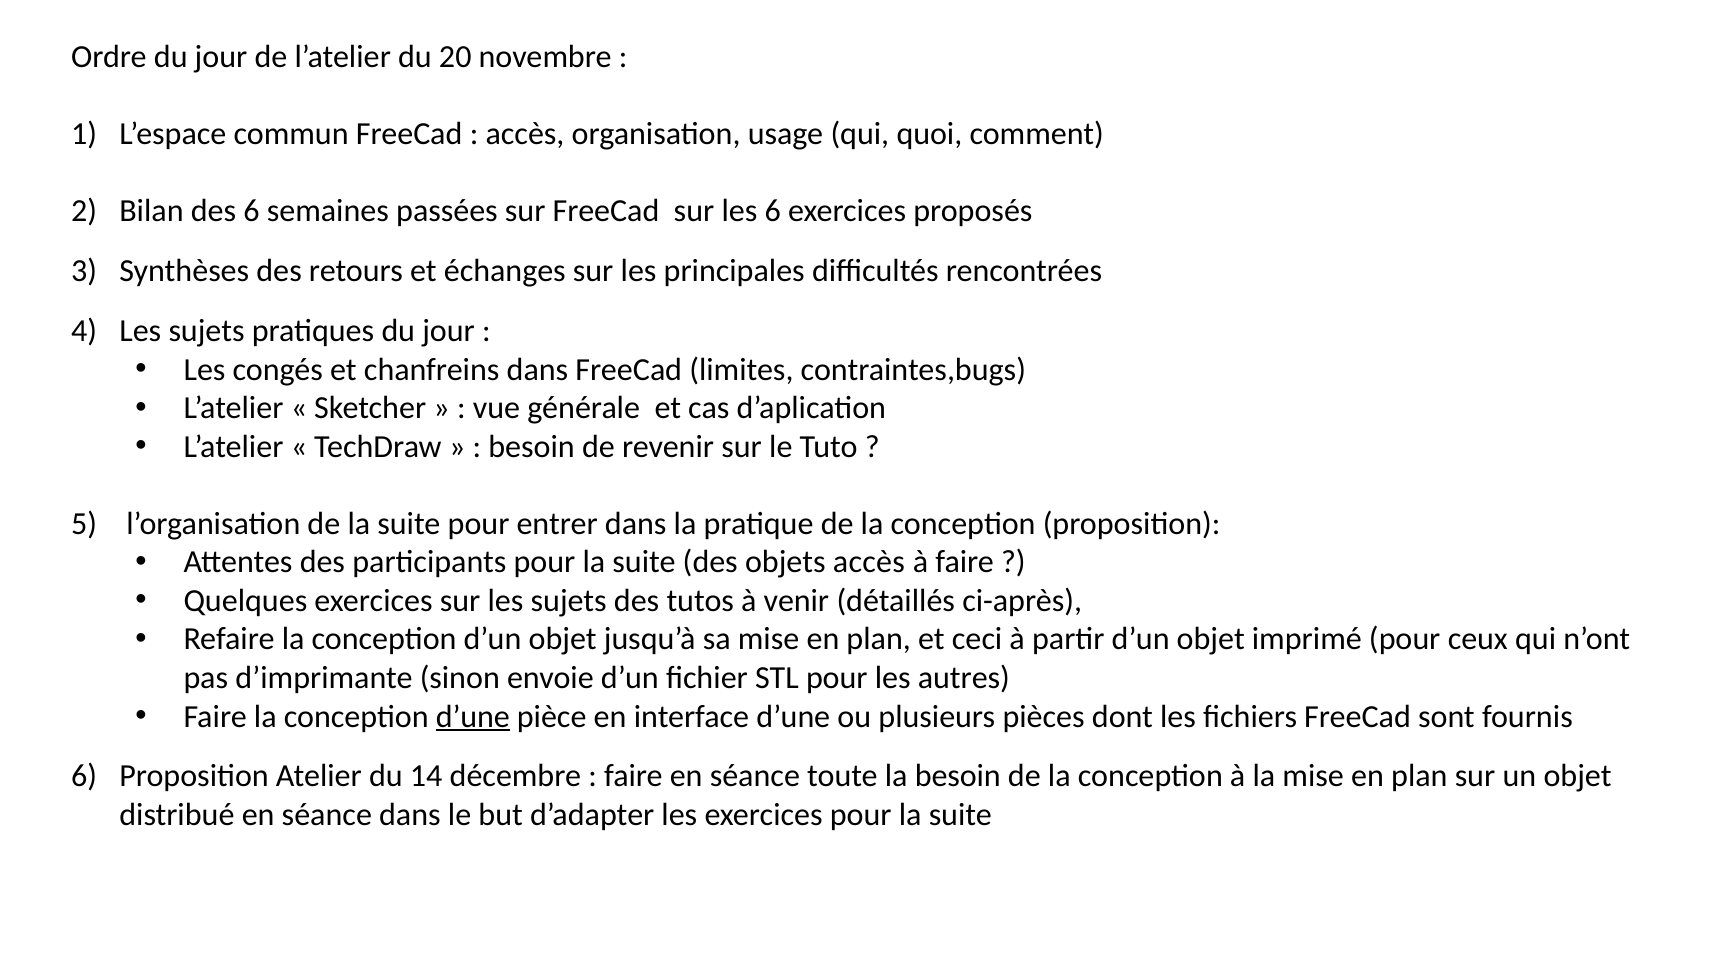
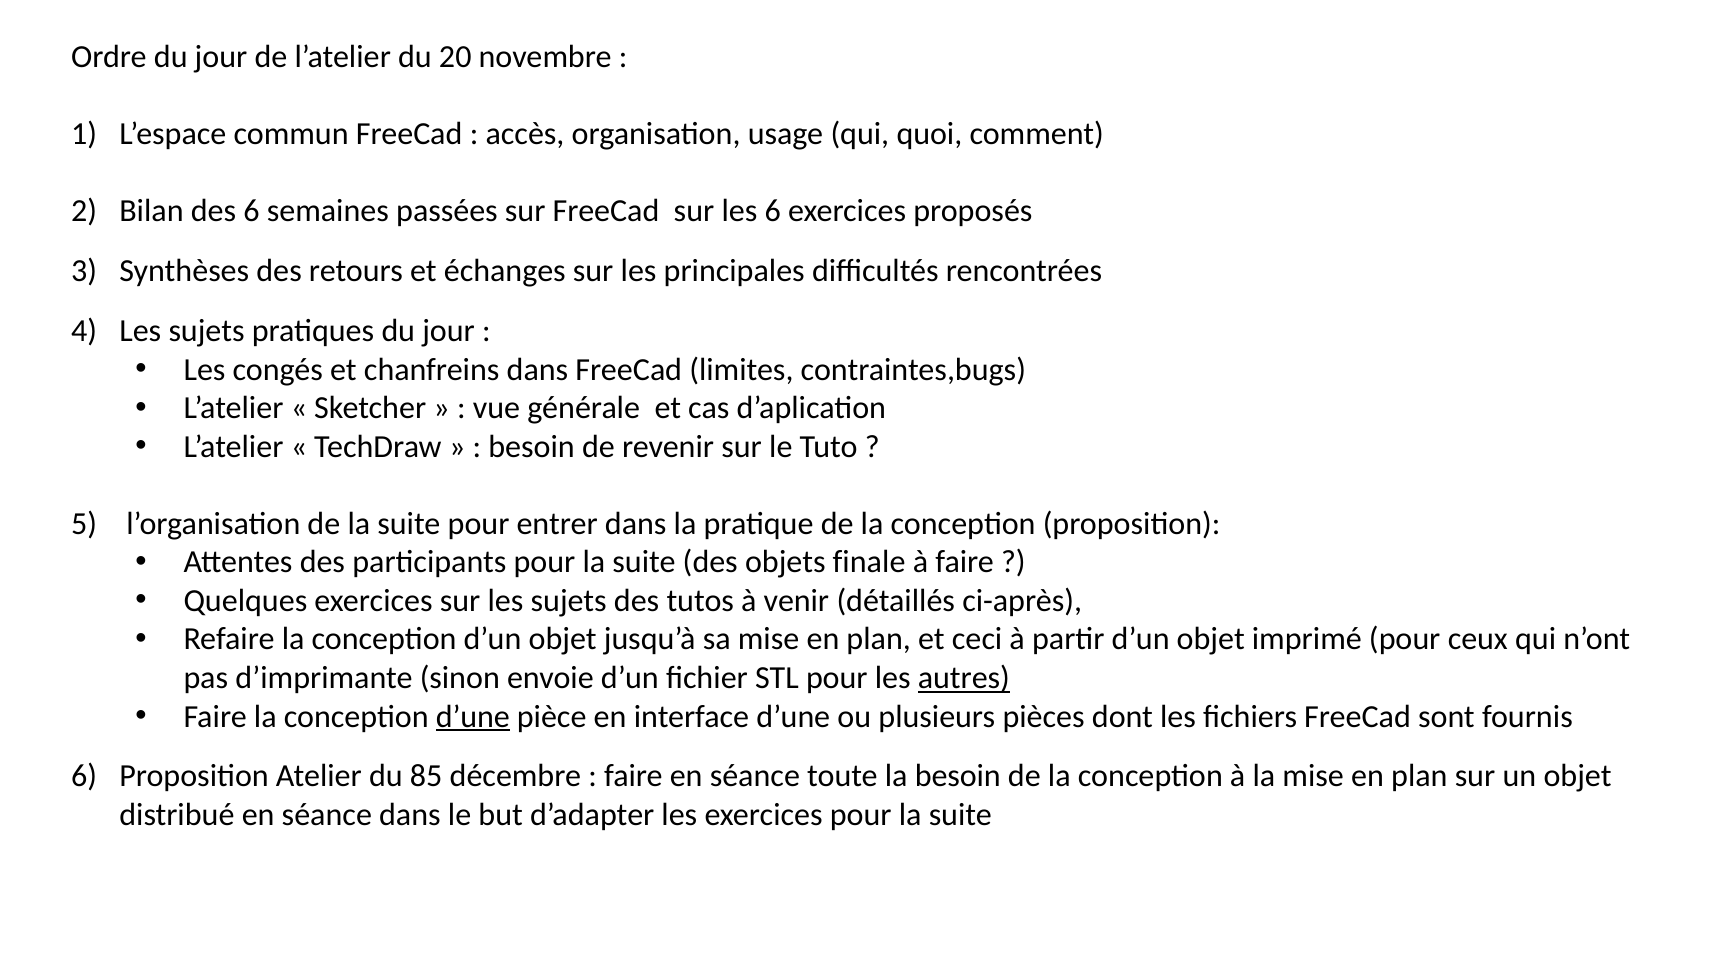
objets accès: accès -> finale (869, 562)
autres underline: none -> present (964, 678)
14: 14 -> 85 (426, 776)
